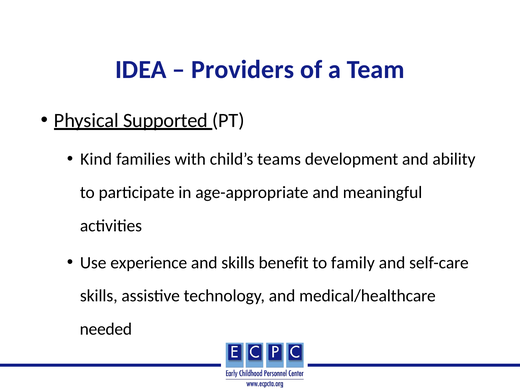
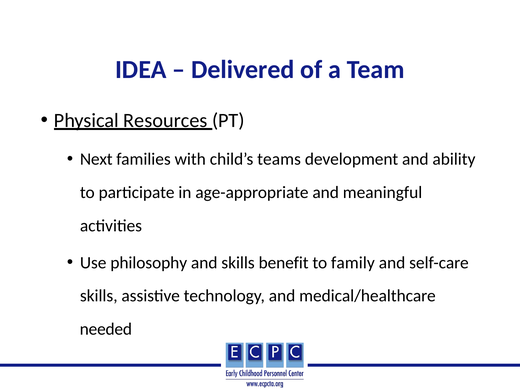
Providers: Providers -> Delivered (243, 70)
Supported: Supported -> Resources (165, 120)
Kind: Kind -> Next (96, 159)
experience: experience -> philosophy (149, 263)
